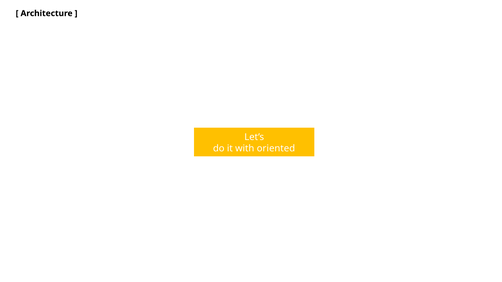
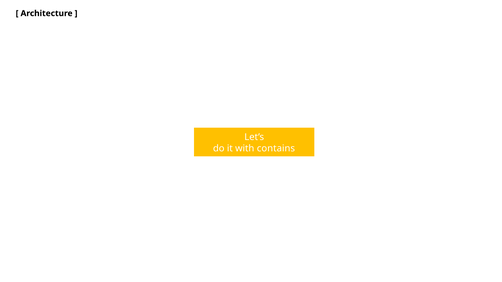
oriented: oriented -> contains (276, 148)
